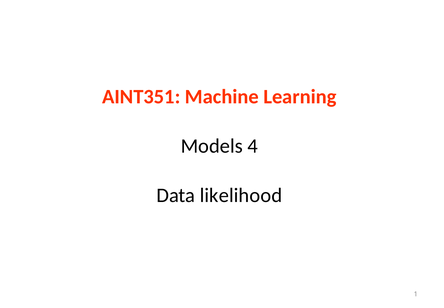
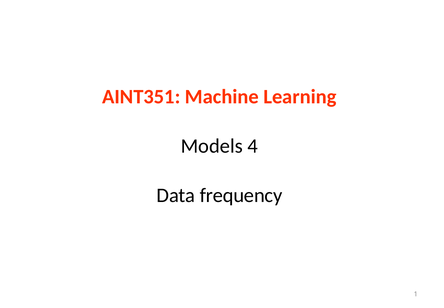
likelihood: likelihood -> frequency (241, 195)
